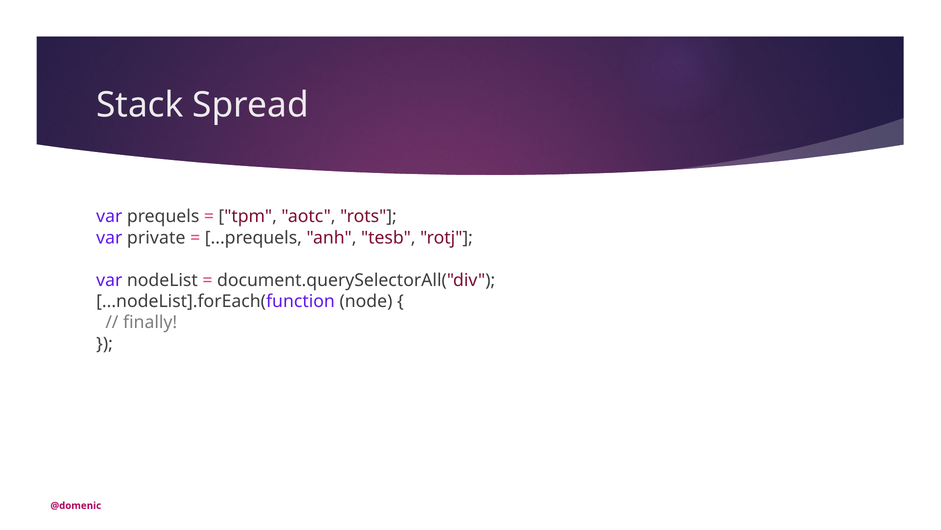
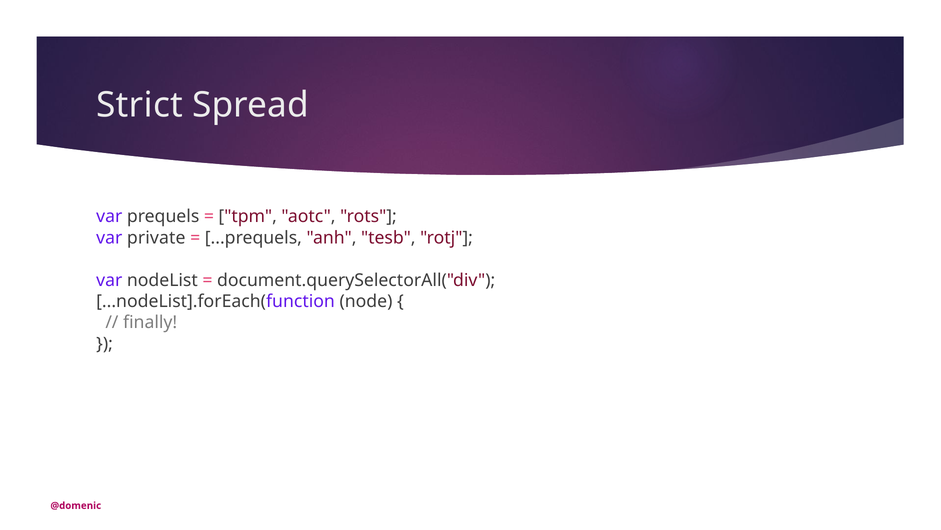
Stack: Stack -> Strict (140, 105)
